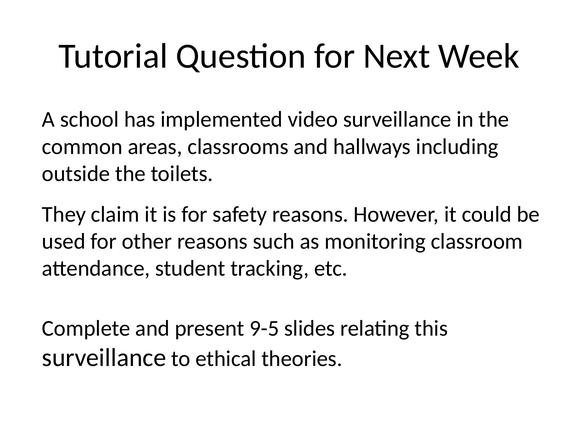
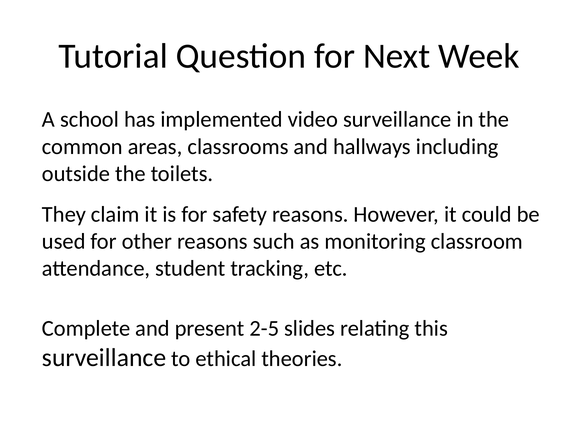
9-5: 9-5 -> 2-5 (264, 328)
